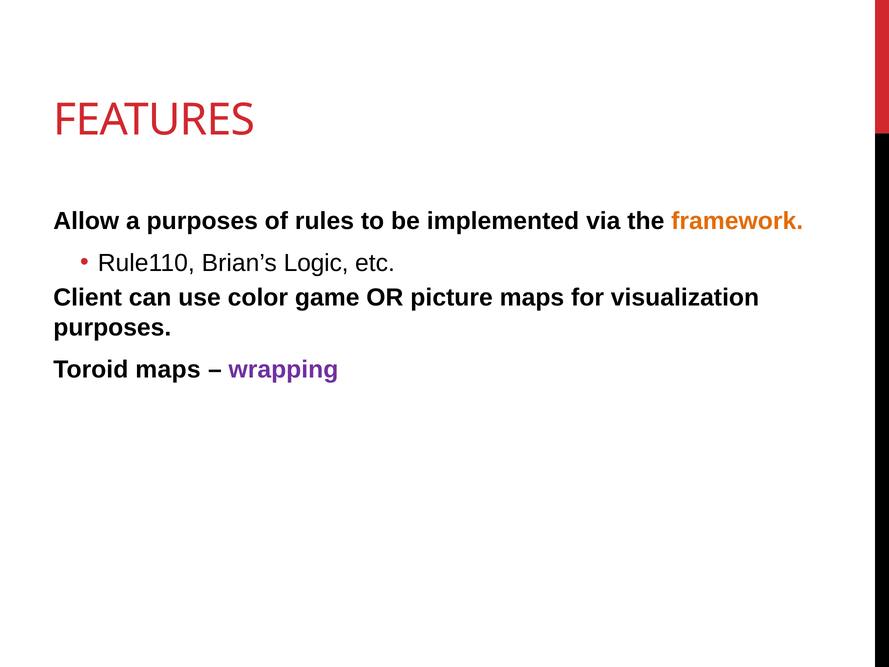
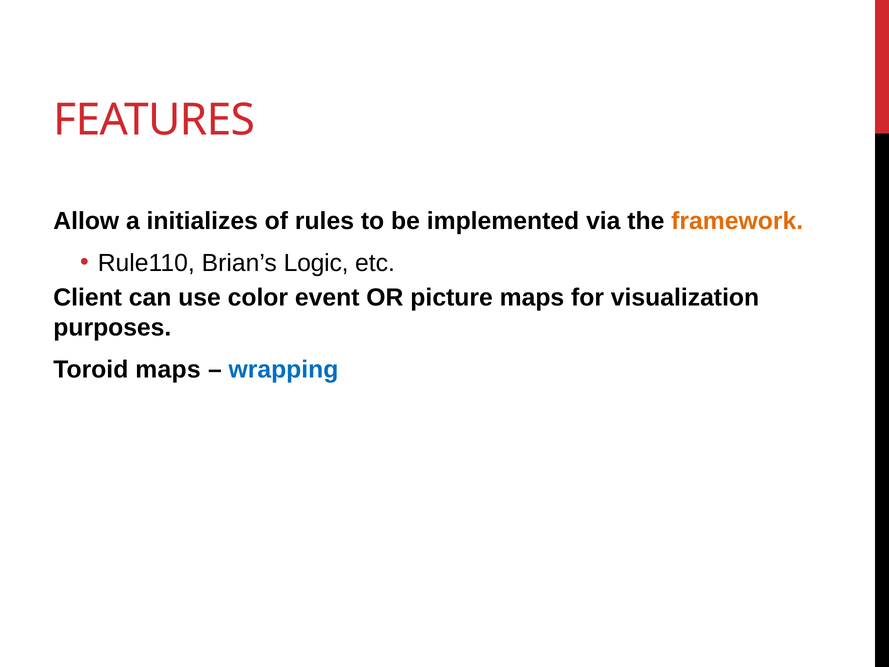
a purposes: purposes -> initializes (202, 221)
game: game -> event (327, 298)
wrapping colour: purple -> blue (283, 369)
